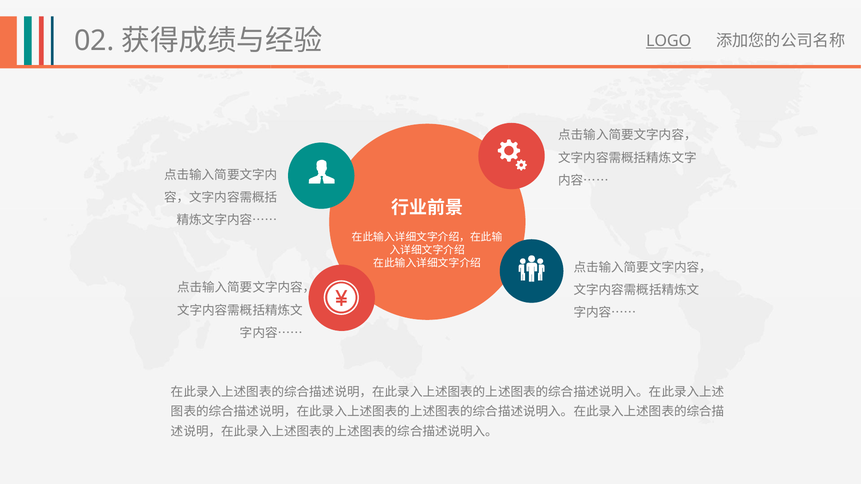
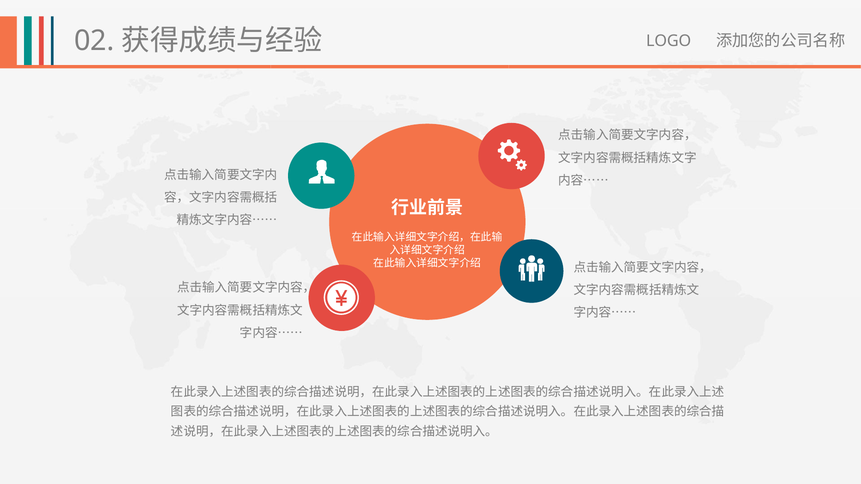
LOGO underline: present -> none (669, 41)
